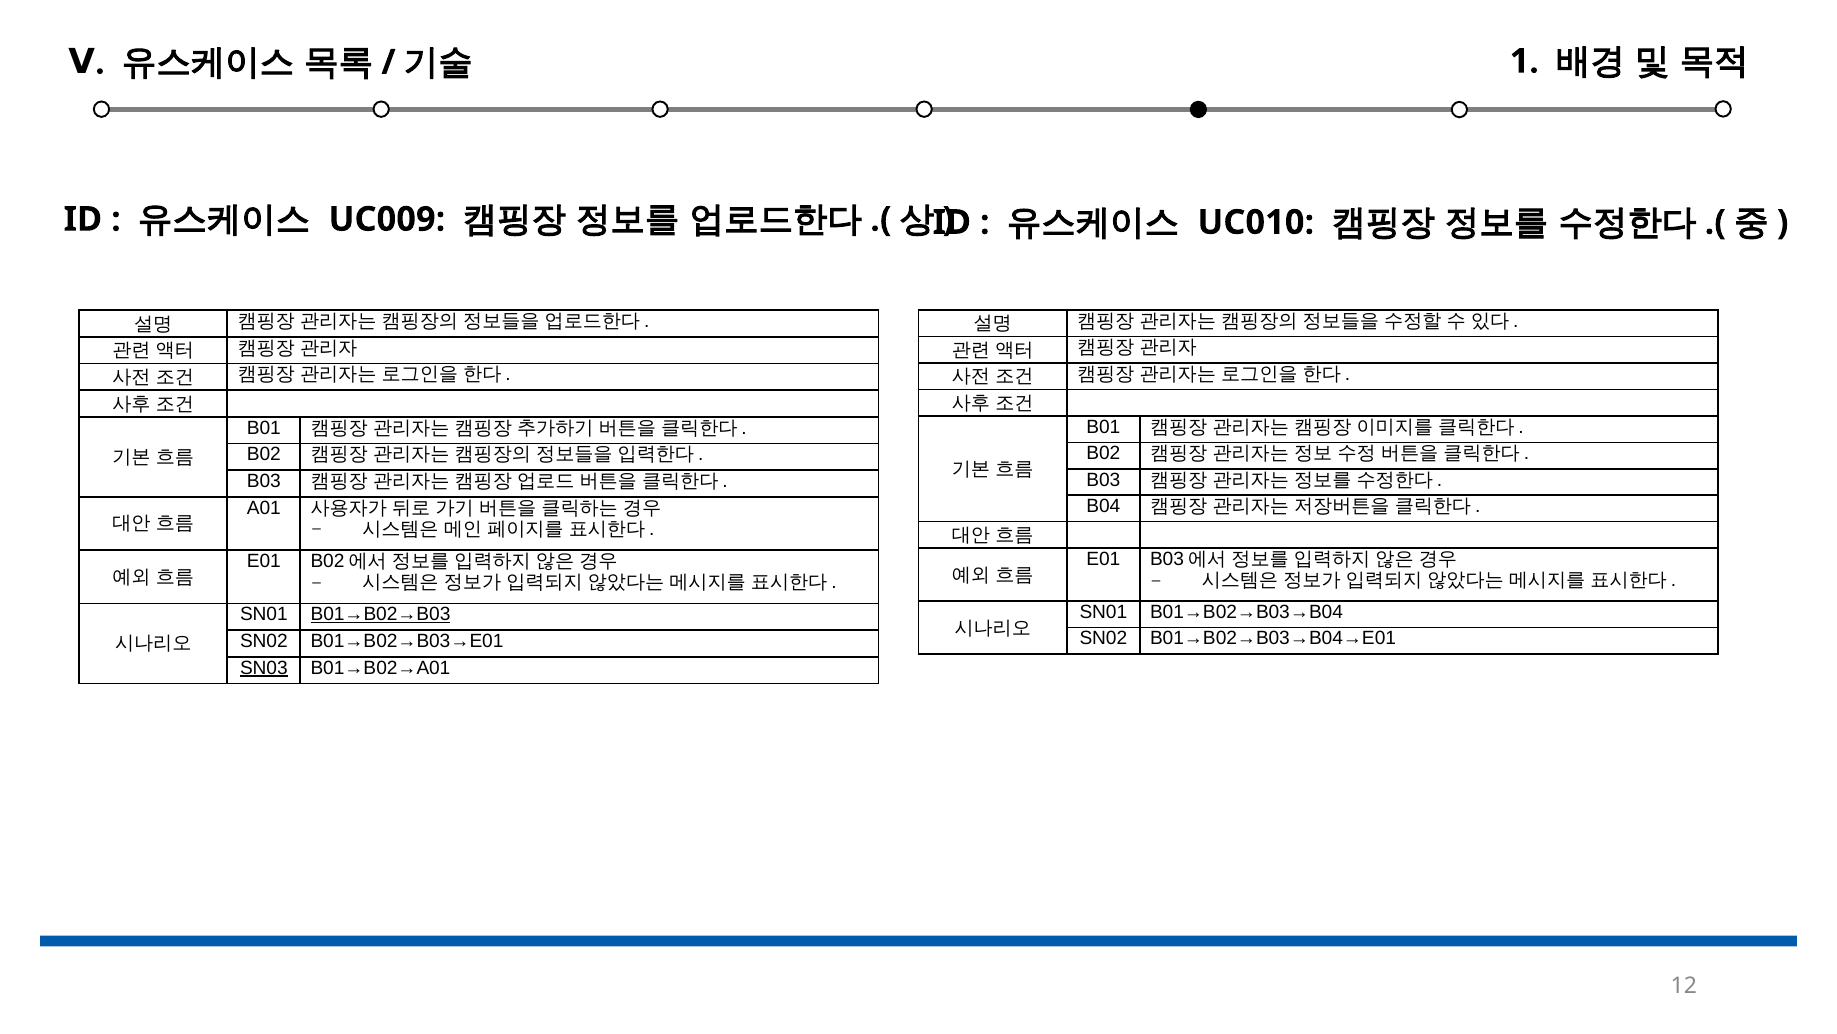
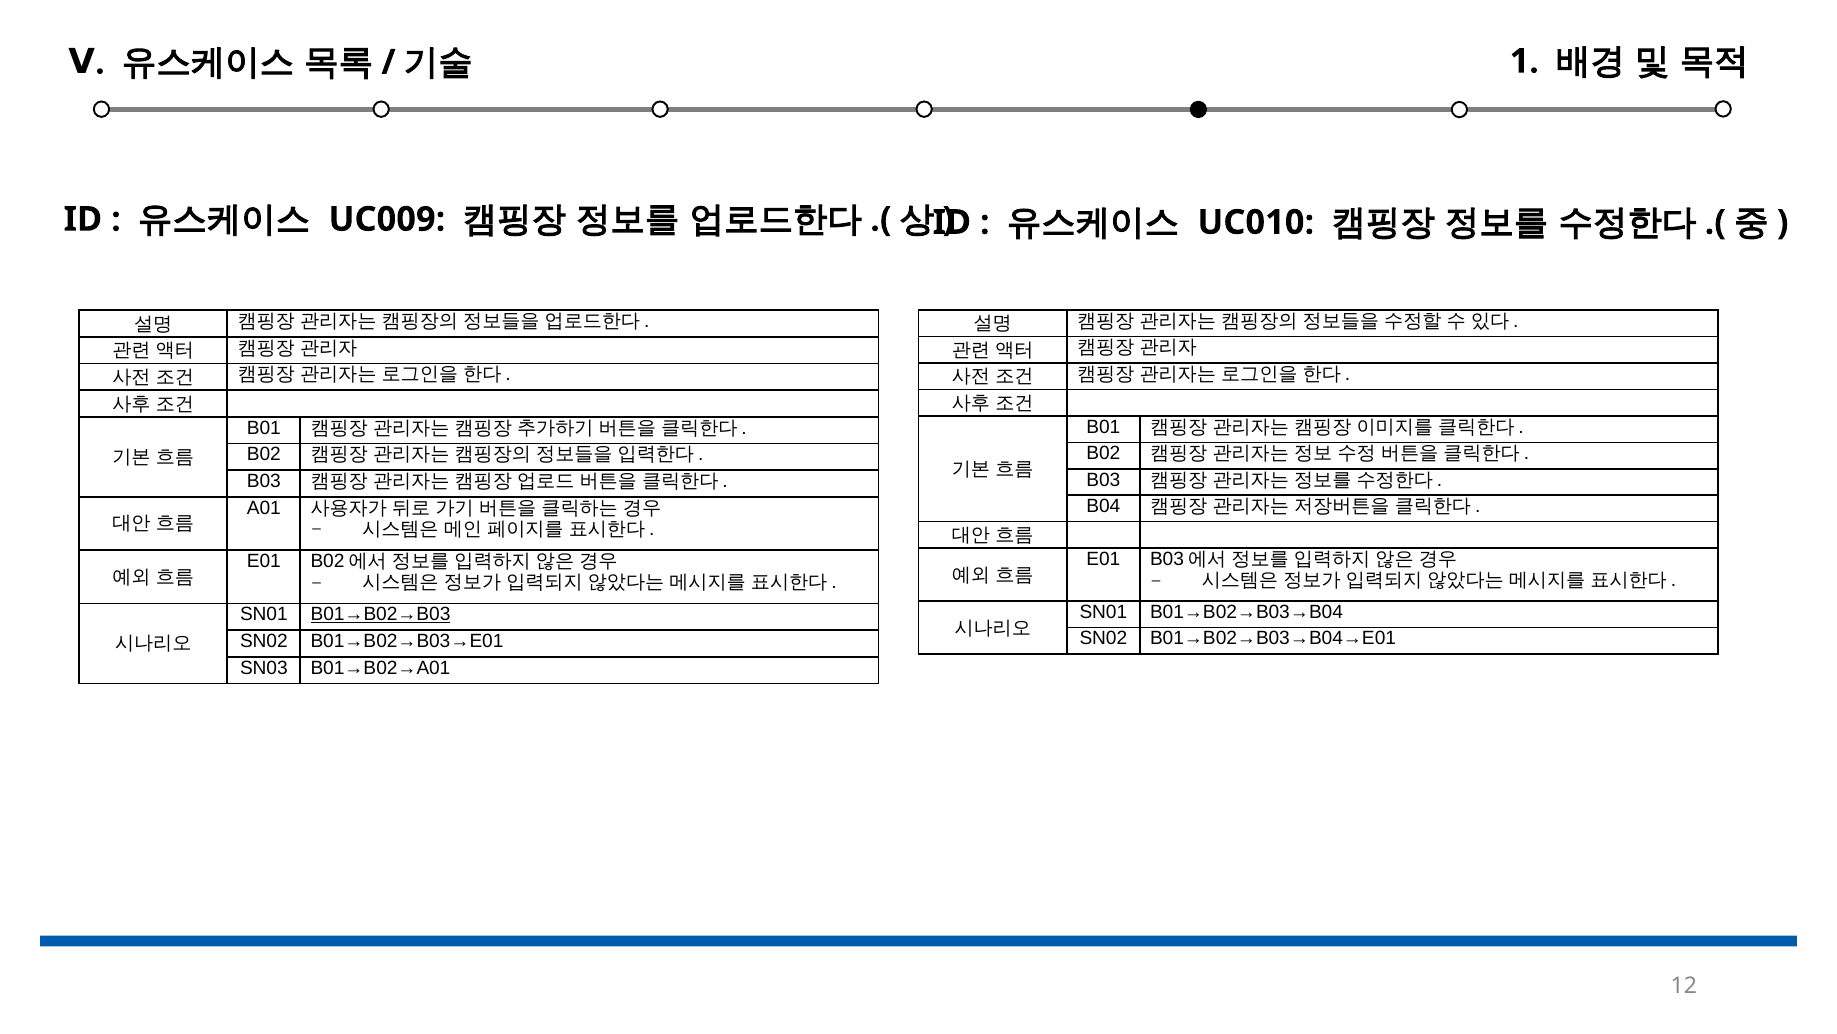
SN03 underline: present -> none (264, 667)
